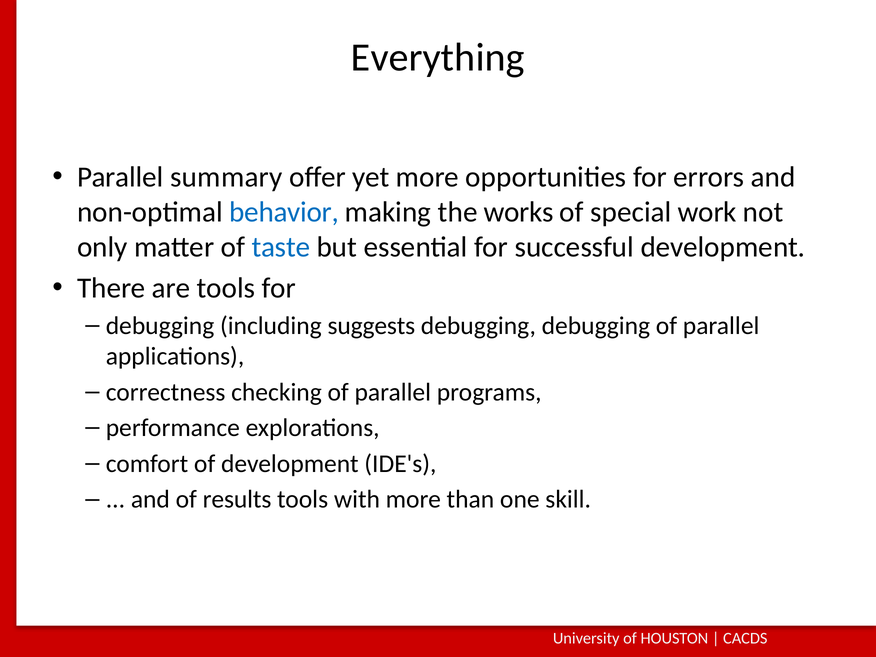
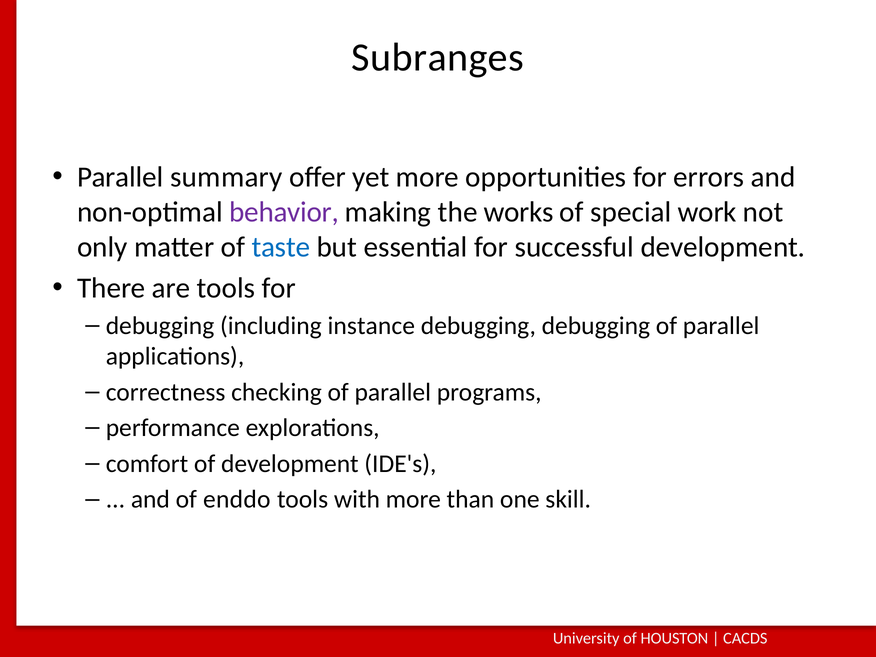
Everything: Everything -> Subranges (438, 58)
behavior colour: blue -> purple (284, 212)
suggests: suggests -> instance (371, 326)
results: results -> enddo (237, 500)
